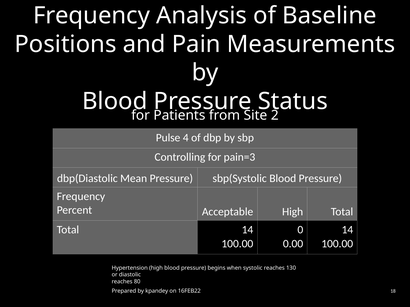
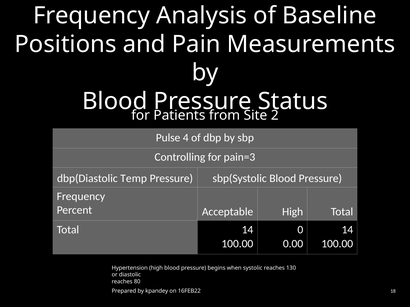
Mean: Mean -> Temp (134, 179)
